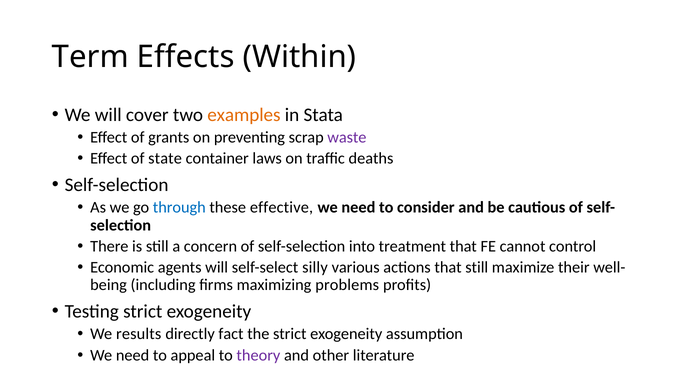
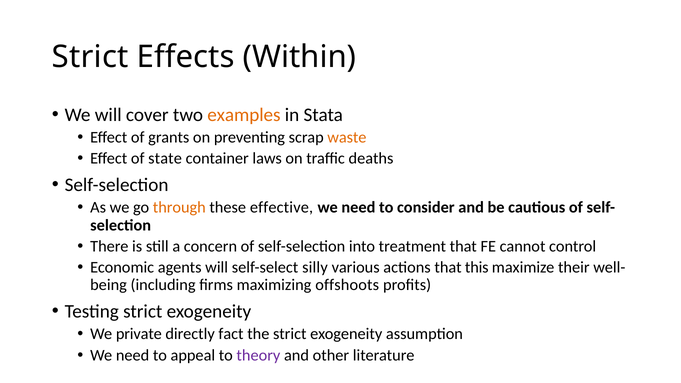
Term: Term -> Strict (90, 57)
waste colour: purple -> orange (347, 137)
through colour: blue -> orange (179, 208)
that still: still -> this (477, 268)
problems: problems -> offshoots (347, 285)
results: results -> private (139, 334)
